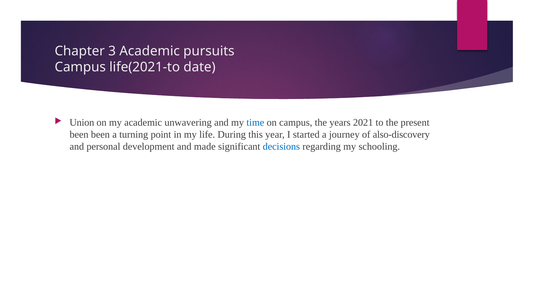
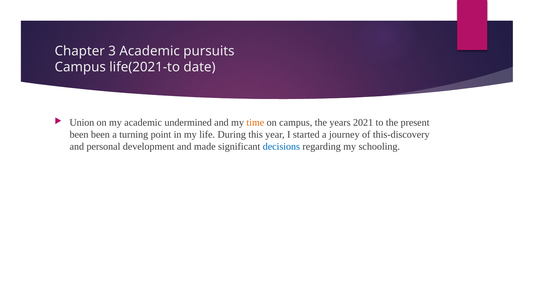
unwavering: unwavering -> undermined (188, 123)
time colour: blue -> orange (255, 123)
also-discovery: also-discovery -> this-discovery (401, 135)
